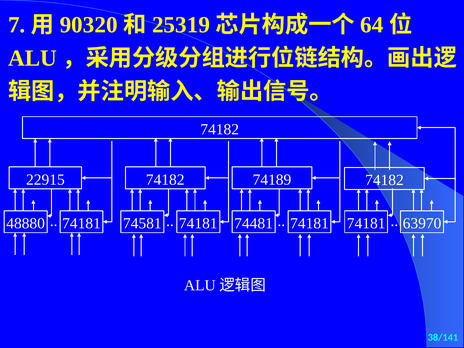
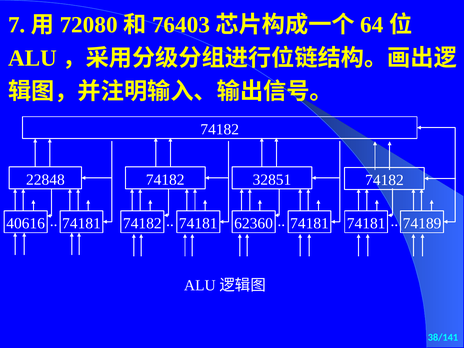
90320: 90320 -> 72080 (89, 25)
25319: 25319 -> 76403 (181, 25)
22915: 22915 -> 22848 (45, 180)
74189: 74189 -> 32851 (272, 180)
48880: 48880 -> 40616 (26, 223)
74181 74581: 74581 -> 74182 (142, 223)
74481: 74481 -> 62360 (254, 223)
63970: 63970 -> 74189 (422, 223)
